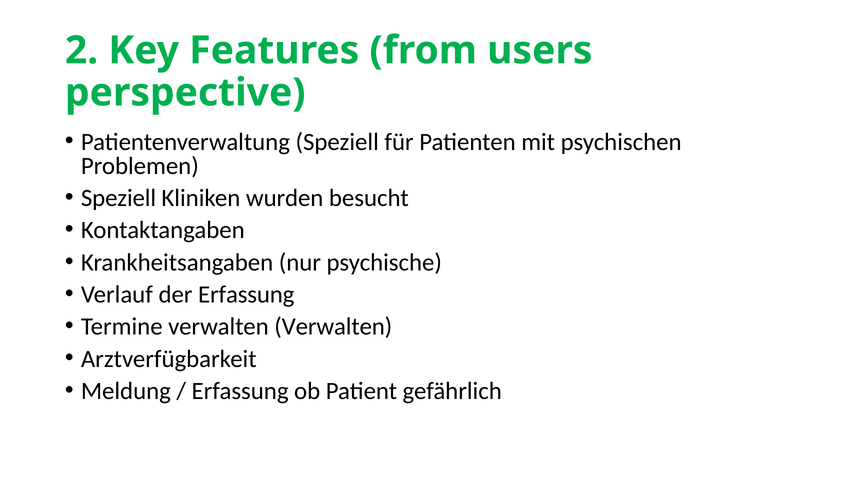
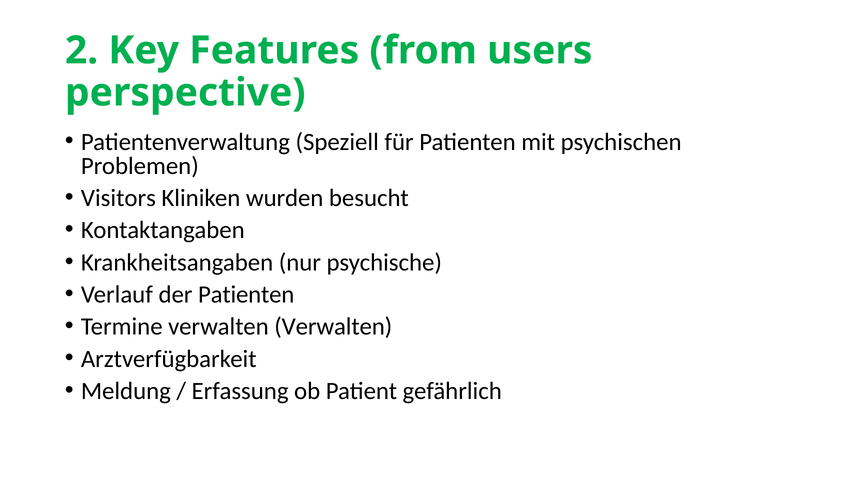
Speziell: Speziell -> Visitors (118, 198)
der Erfassung: Erfassung -> Patienten (246, 295)
